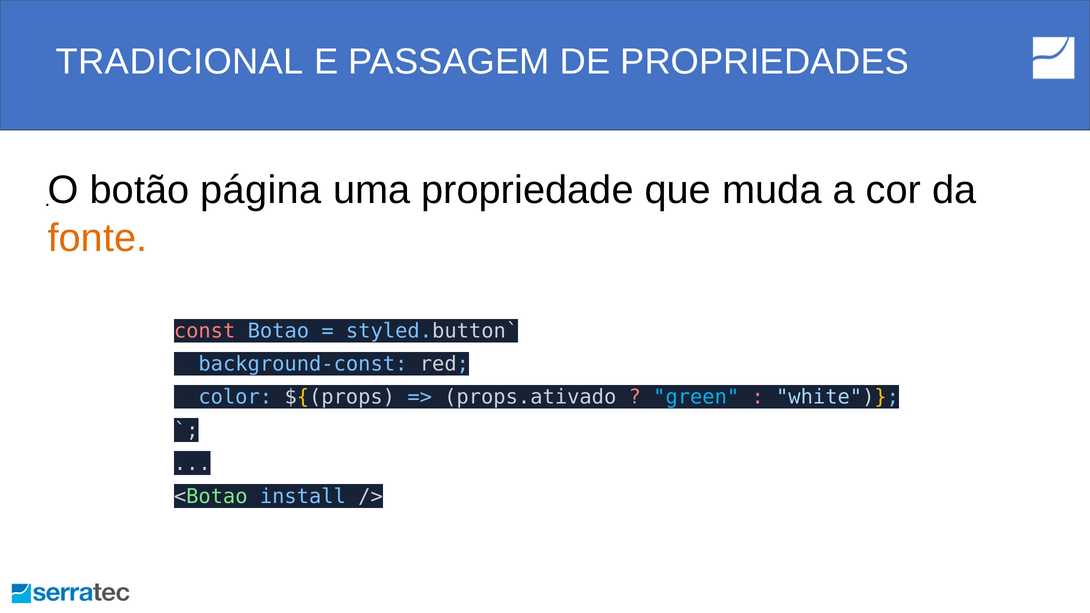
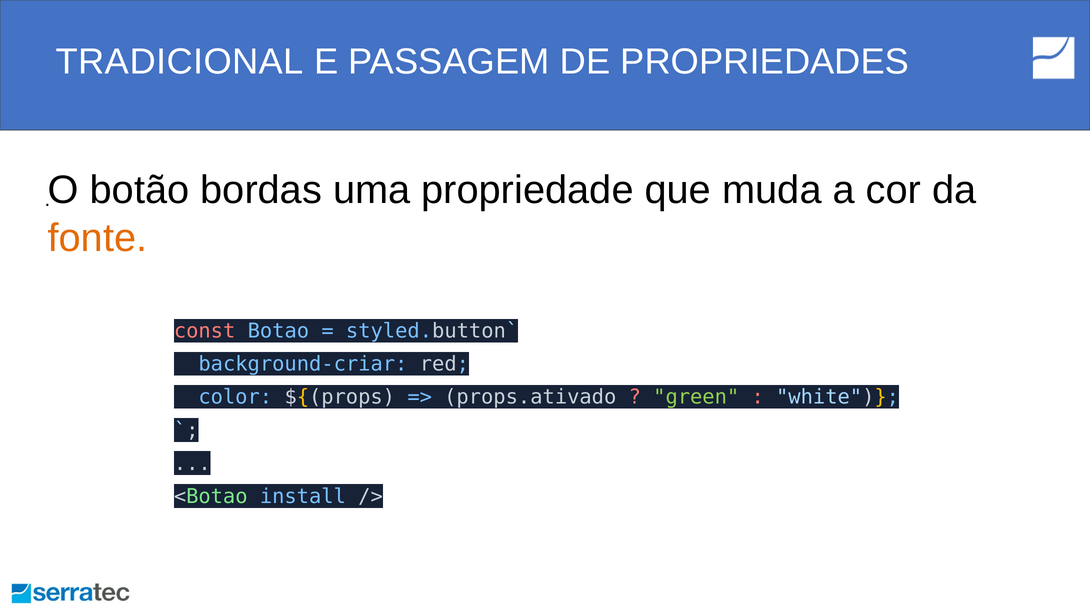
página: página -> bordas (261, 190)
background-const: background-const -> background-criar (303, 364)
green colour: light blue -> light green (696, 397)
